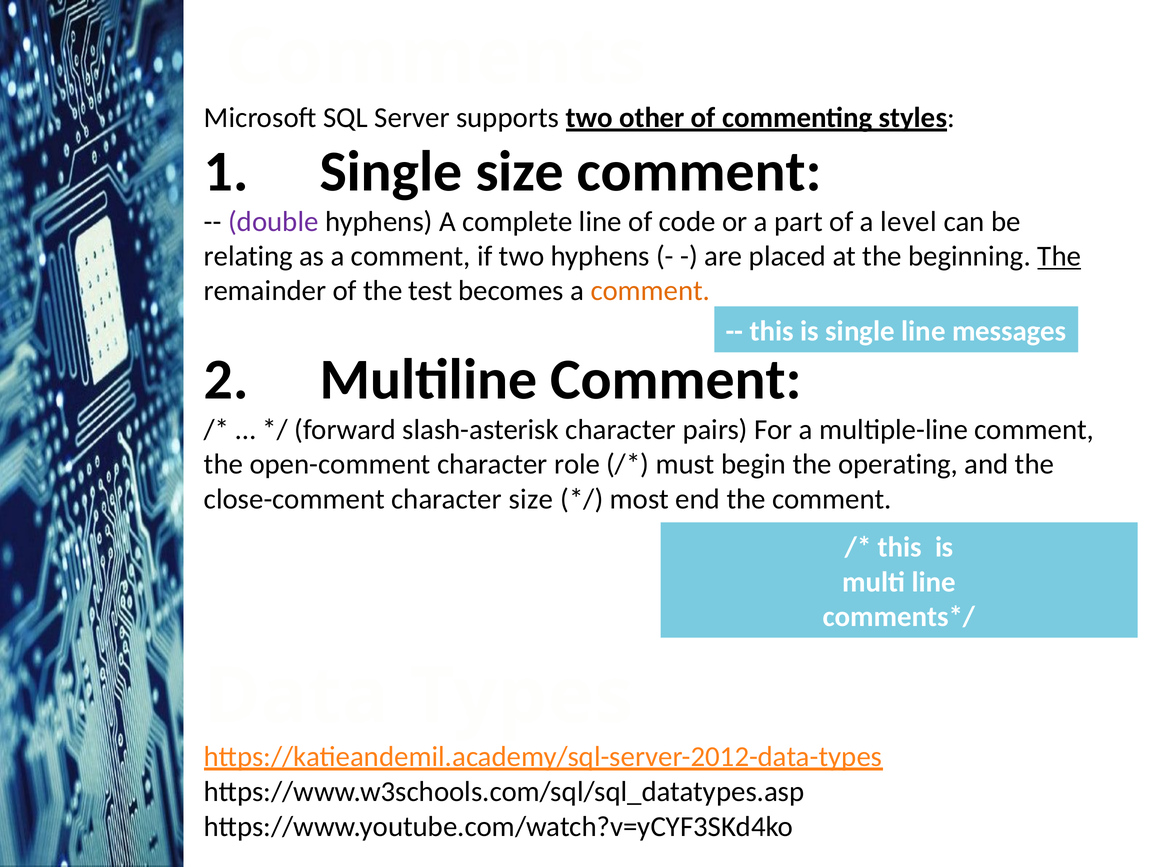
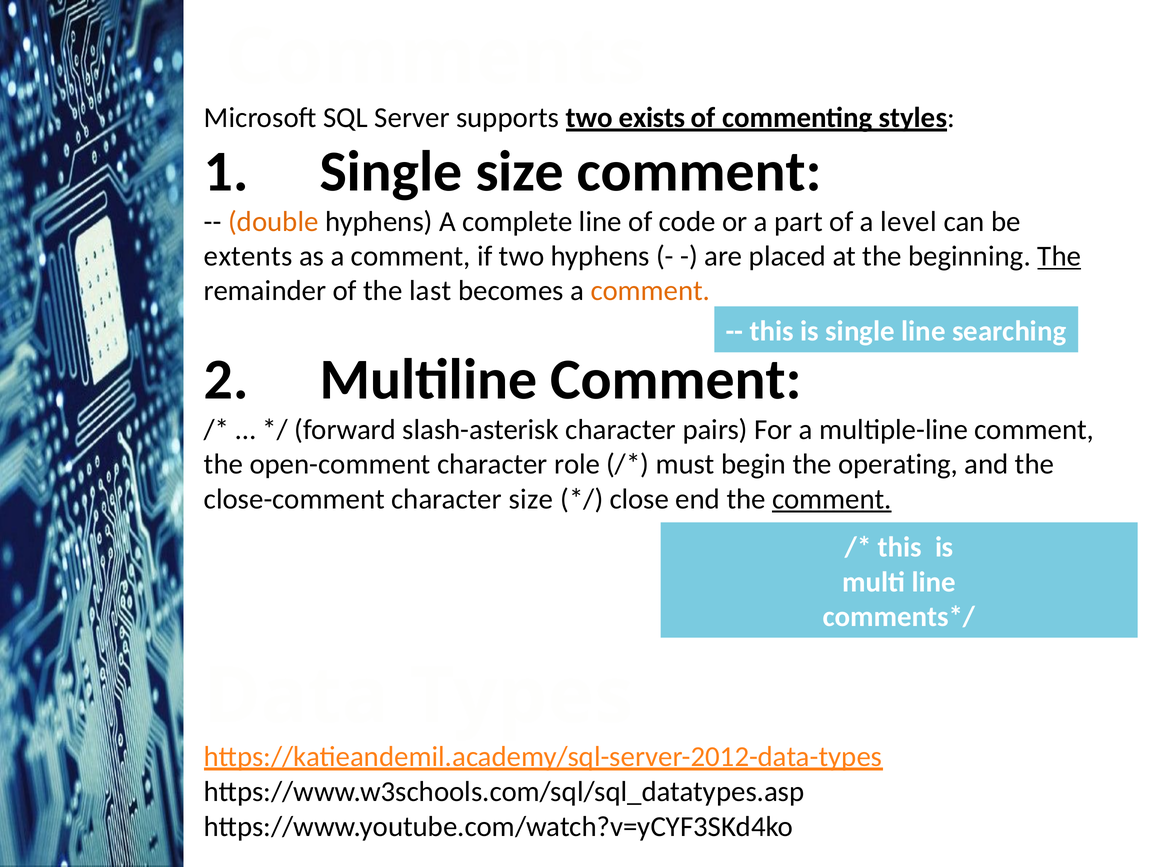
other: other -> exists (652, 117)
double colour: purple -> orange (273, 222)
relating: relating -> extents (248, 256)
test: test -> last (430, 291)
messages: messages -> searching (1009, 331)
most: most -> close (639, 499)
comment underline: none -> present (832, 499)
